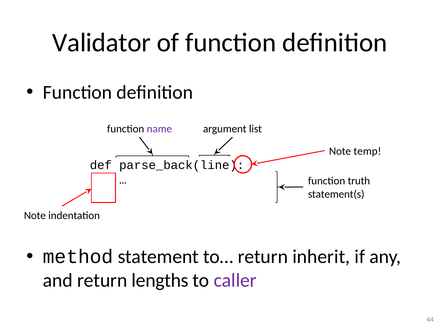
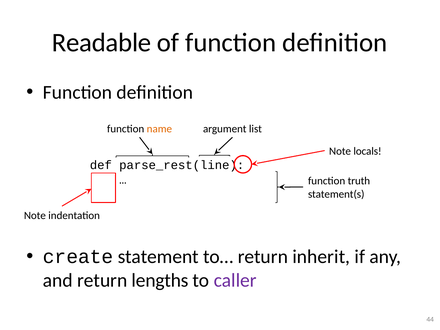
Validator: Validator -> Readable (102, 43)
name colour: purple -> orange (159, 129)
temp: temp -> locals (368, 151)
parse_back(line: parse_back(line -> parse_rest(line (182, 165)
method: method -> create (78, 257)
